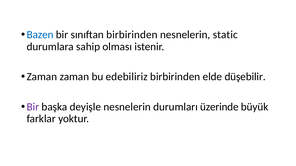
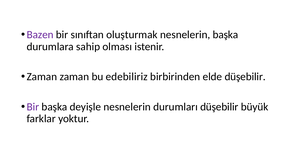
Bazen colour: blue -> purple (40, 35)
sınıftan birbirinden: birbirinden -> oluşturmak (132, 35)
nesnelerin static: static -> başka (225, 35)
durumları üzerinde: üzerinde -> düşebilir (219, 107)
